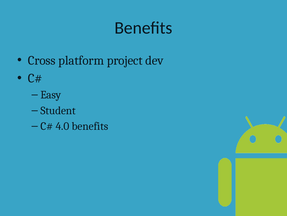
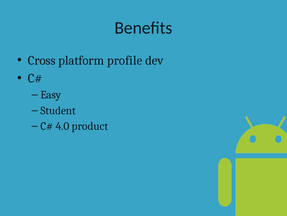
project: project -> profile (125, 60)
4.0 benefits: benefits -> product (90, 126)
